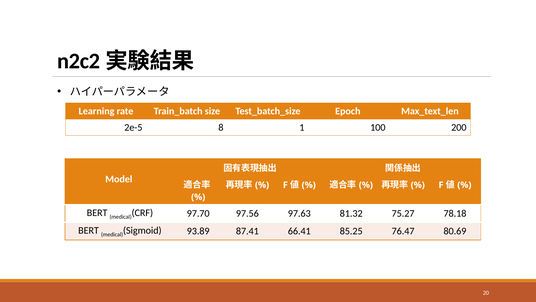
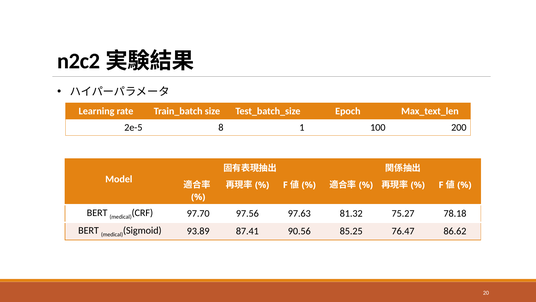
66.41: 66.41 -> 90.56 (299, 231)
80.69: 80.69 -> 86.62 (455, 231)
